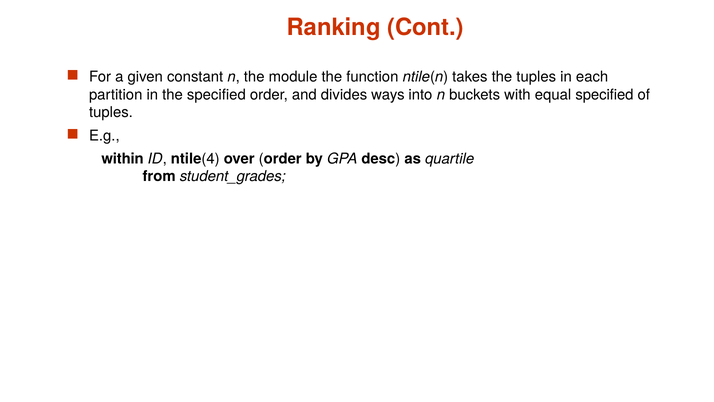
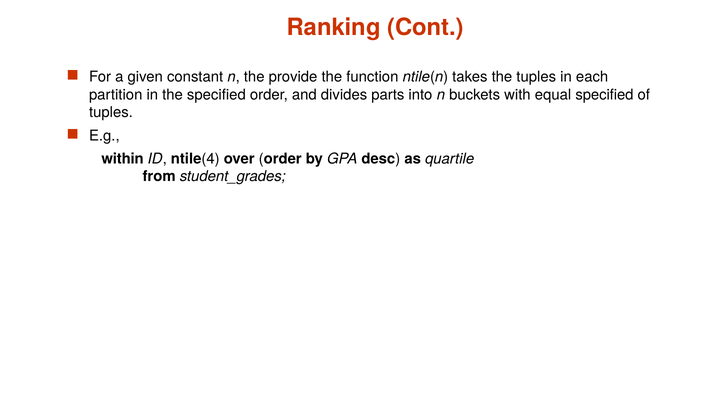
module: module -> provide (293, 77)
ways: ways -> parts (388, 95)
